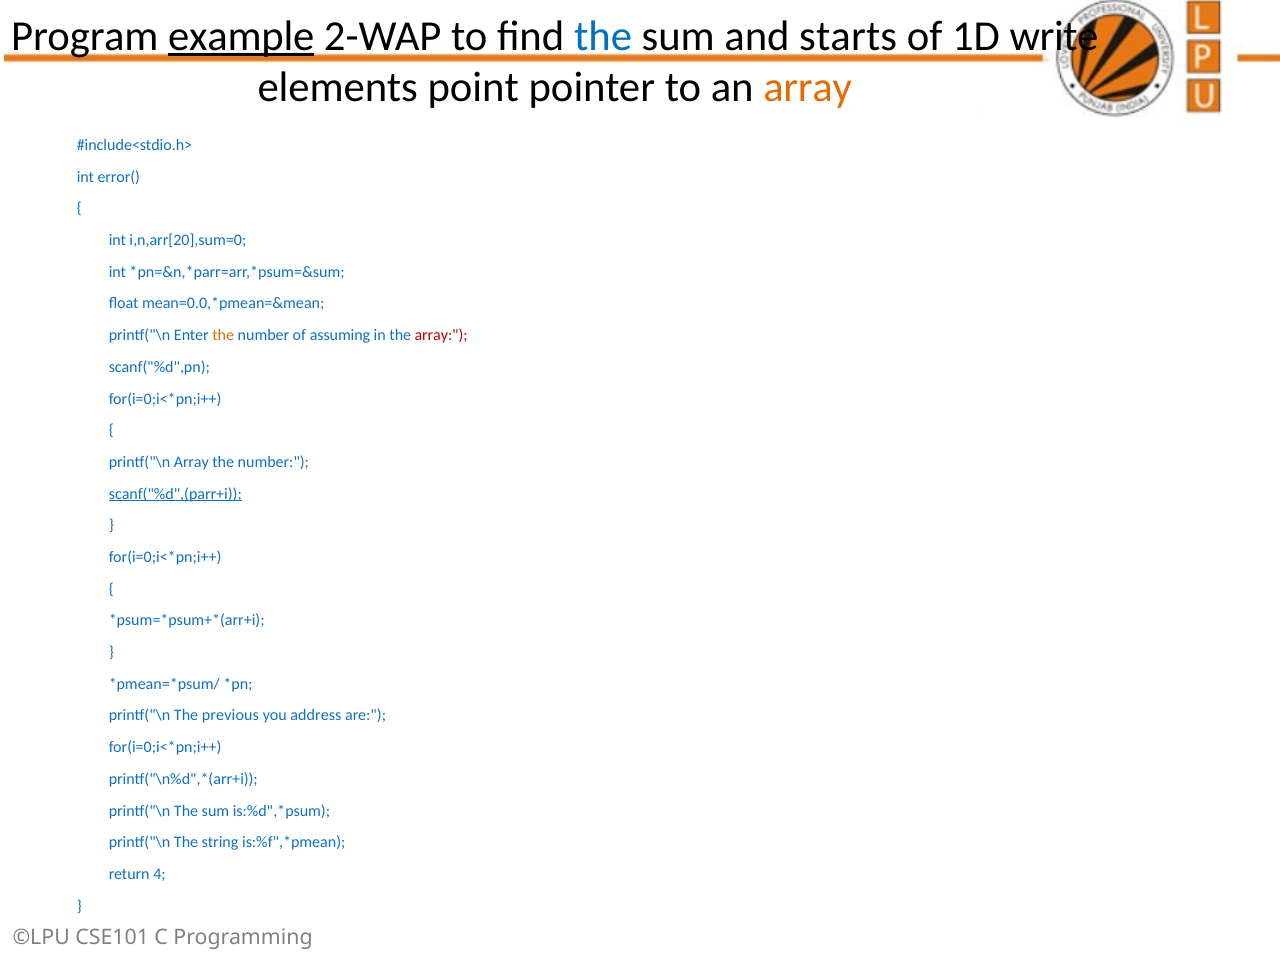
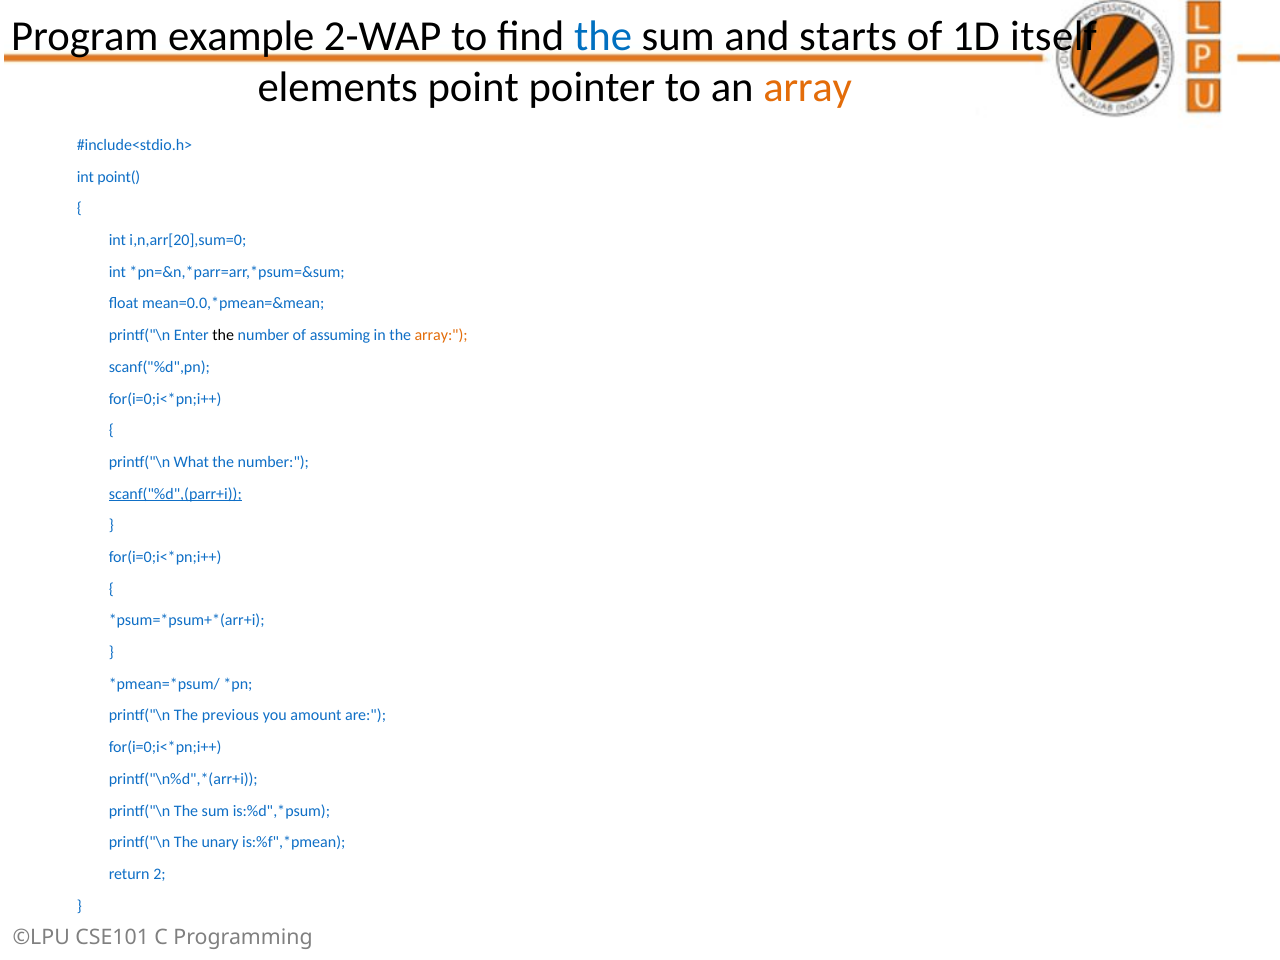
example underline: present -> none (241, 36)
write: write -> itself (1054, 36)
error(: error( -> point( (119, 177)
the colour: orange -> black (223, 335)
array colour: red -> orange (441, 335)
printf("\n Array: Array -> What (191, 462)
address: address -> amount (316, 716)
string: string -> unary (220, 842)
4: 4 -> 2 (160, 874)
